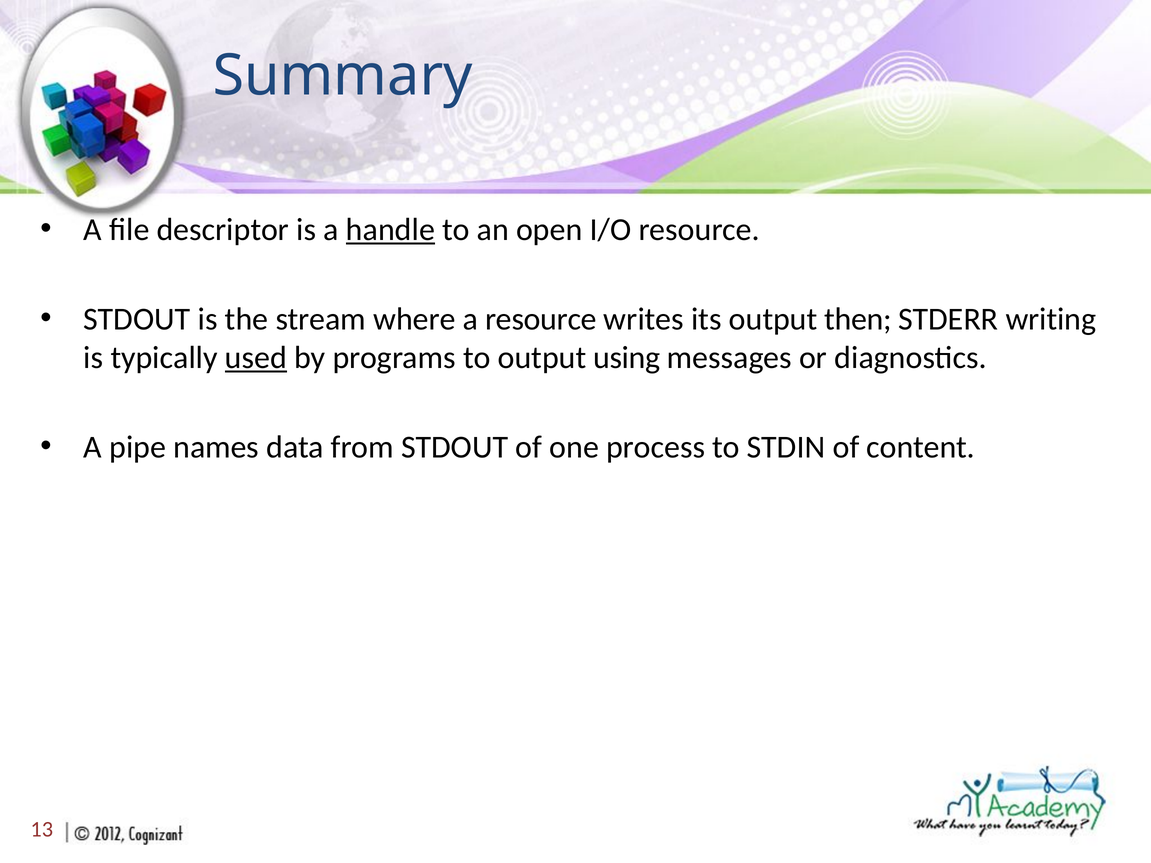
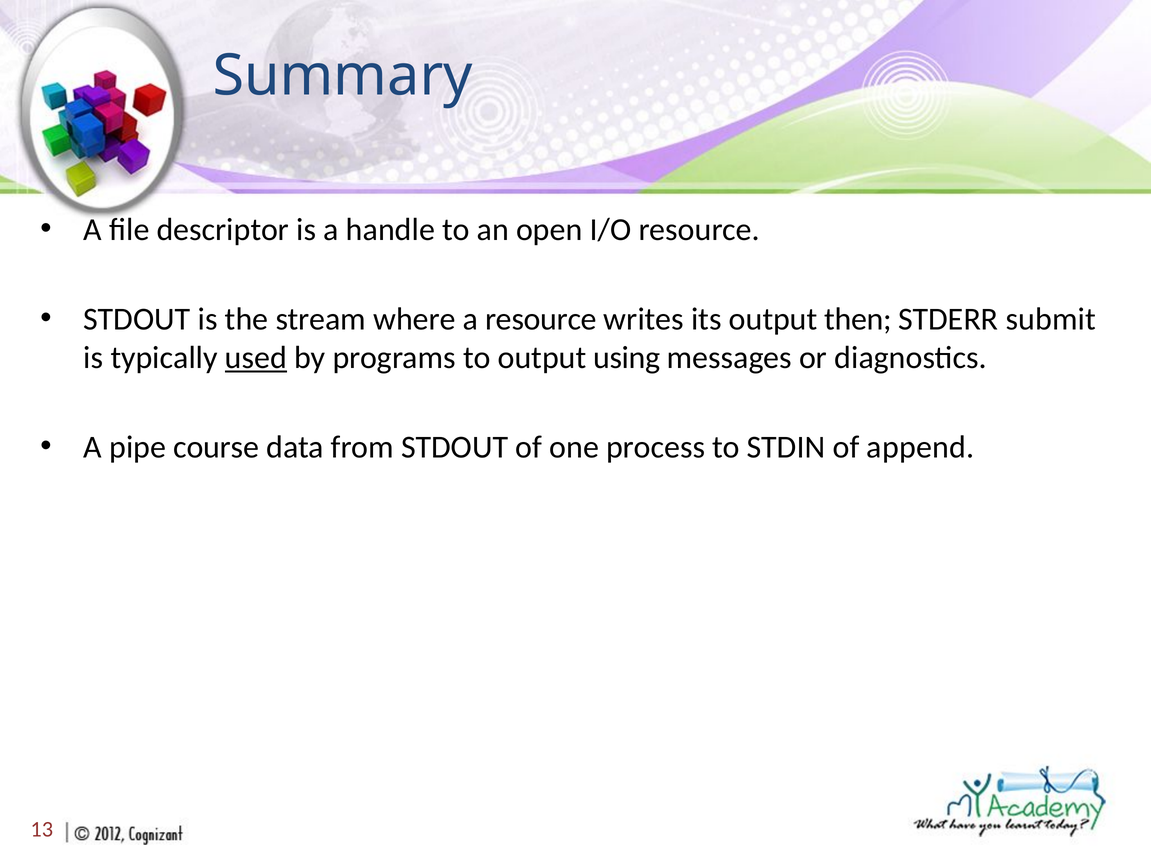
handle underline: present -> none (390, 230)
writing: writing -> submit (1051, 319)
names: names -> course (216, 447)
content: content -> append (920, 447)
